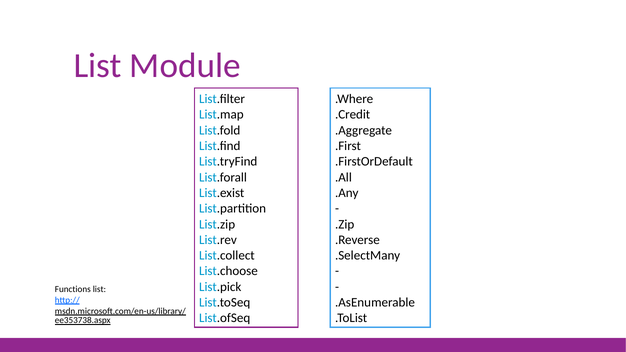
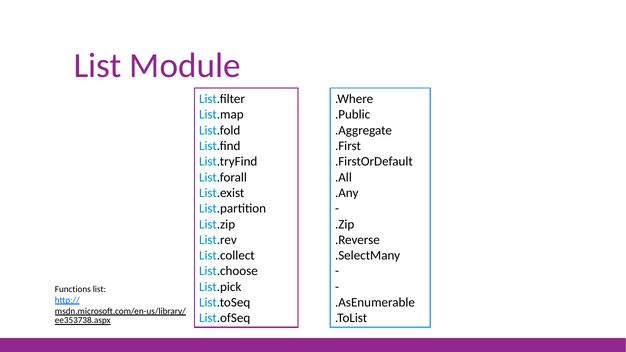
.Credit: .Credit -> .Public (353, 115)
